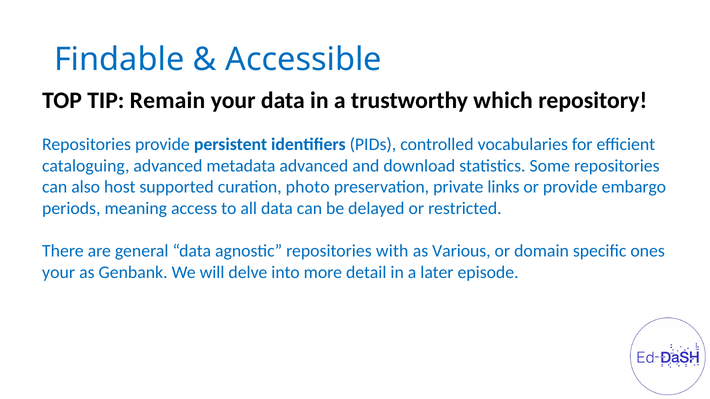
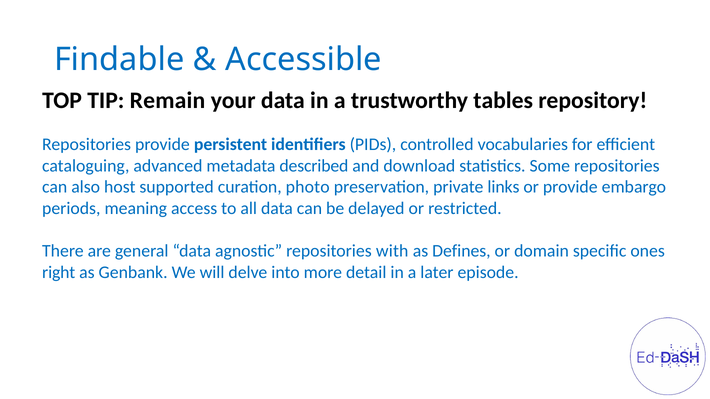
which: which -> tables (503, 101)
metadata advanced: advanced -> described (314, 166)
Various: Various -> Defines (461, 251)
your: your -> right (59, 272)
